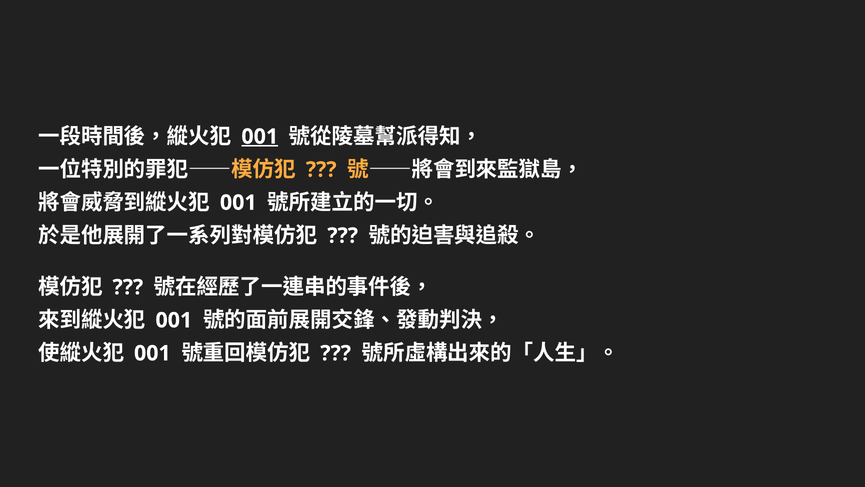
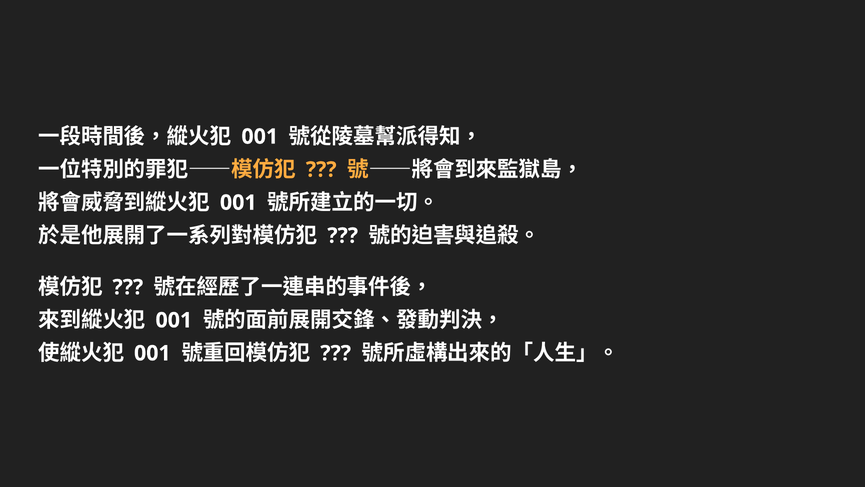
001 underline: present -> none (260, 136)
